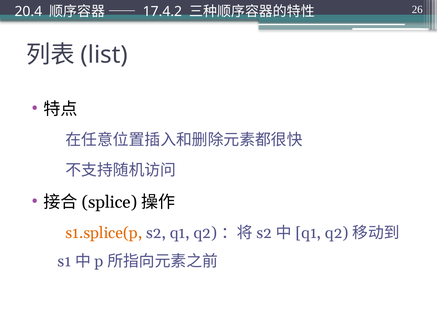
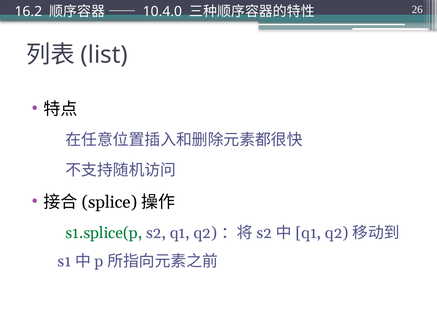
20.4: 20.4 -> 16.2 (28, 11)
17.4.2: 17.4.2 -> 10.4.0 (162, 11)
s1.splice(p colour: orange -> green (104, 233)
